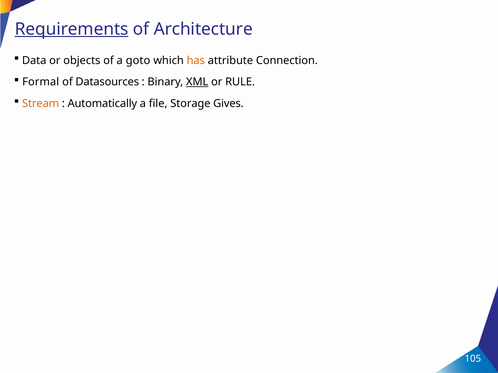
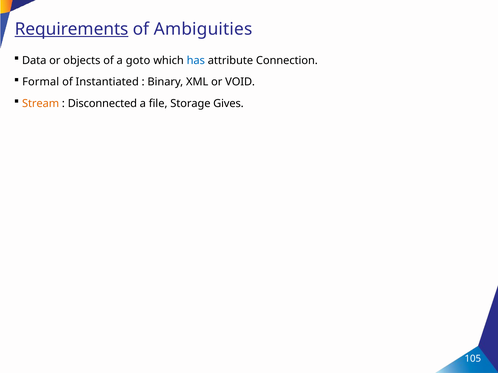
Architecture: Architecture -> Ambiguities (203, 29)
has colour: orange -> blue (196, 61)
Datasources: Datasources -> Instantiated (107, 82)
XML underline: present -> none (197, 82)
RULE: RULE -> VOID (240, 82)
Automatically: Automatically -> Disconnected (102, 104)
